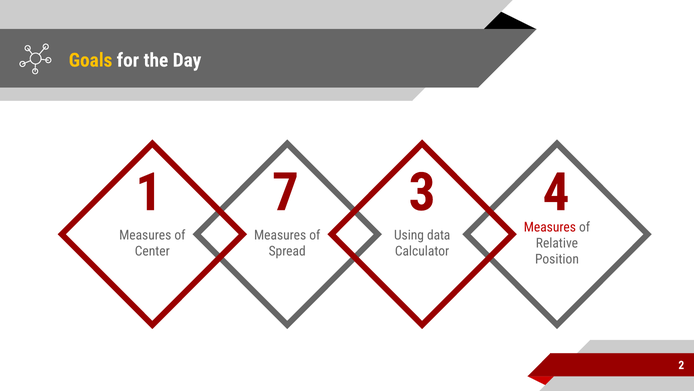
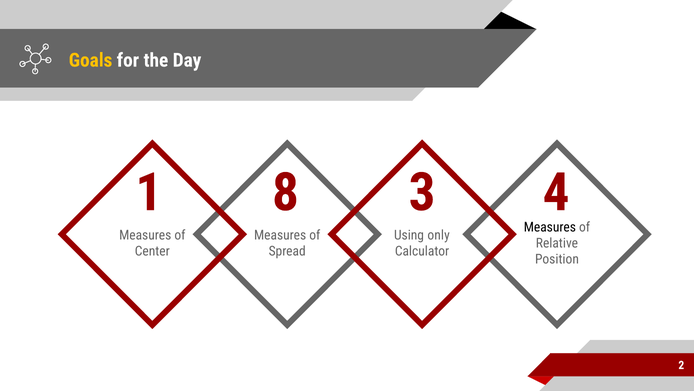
7: 7 -> 8 (285, 192)
Measures colour: red -> black (550, 227)
data: data -> only (439, 235)
